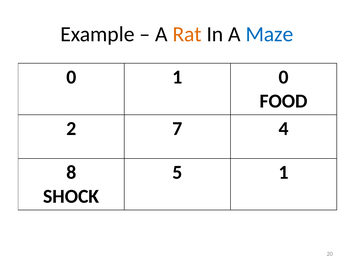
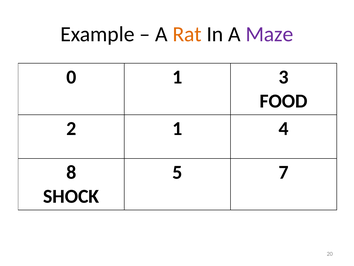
Maze colour: blue -> purple (269, 34)
1 0: 0 -> 3 (284, 77)
2 7: 7 -> 1 (177, 129)
5 1: 1 -> 7 (284, 172)
